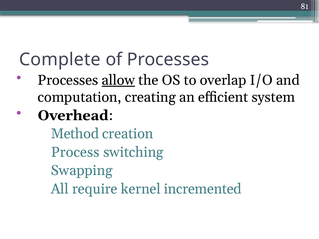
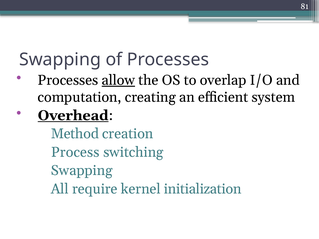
Complete: Complete -> Swapping (60, 60)
Overhead underline: none -> present (73, 116)
incremented: incremented -> initialization (203, 189)
